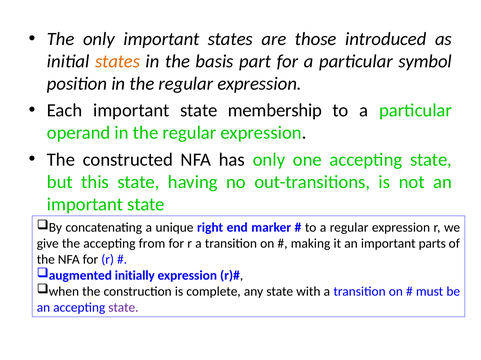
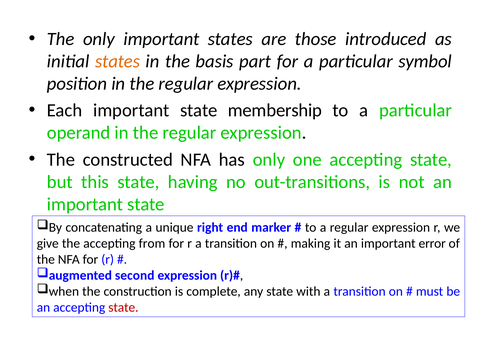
parts: parts -> error (432, 244)
initially: initially -> second (135, 276)
state colour: purple -> red (123, 308)
